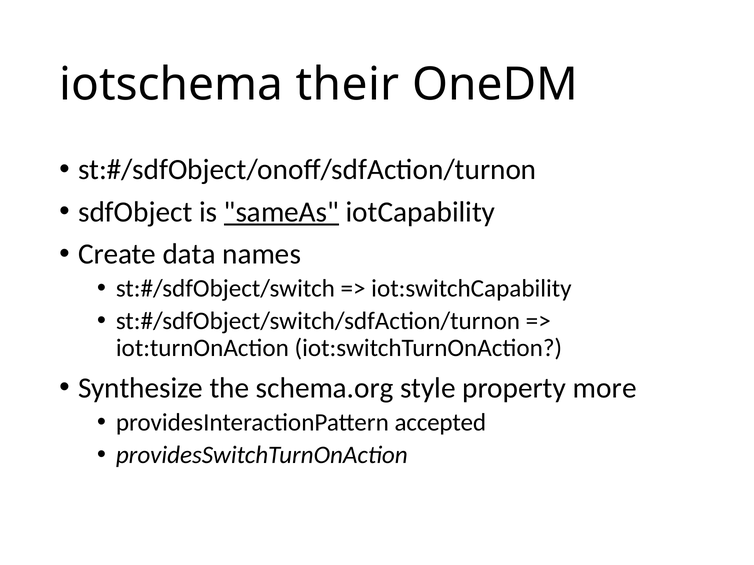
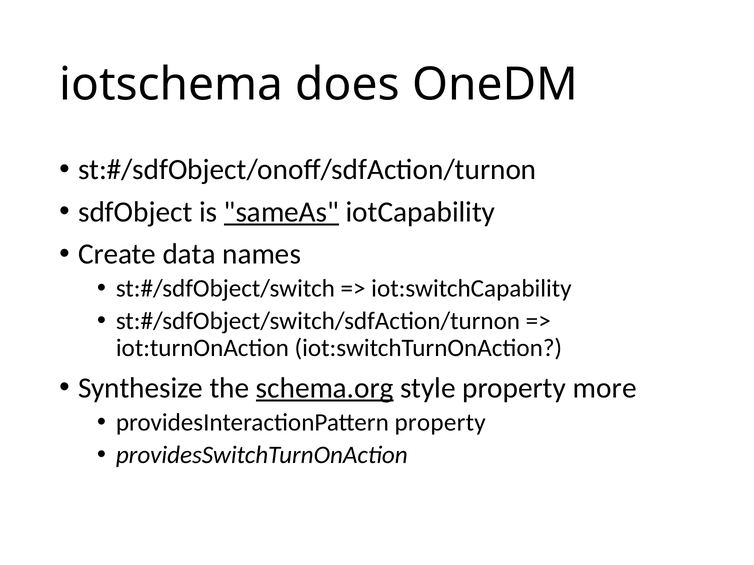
their: their -> does (348, 84)
schema.org underline: none -> present (325, 388)
providesInteractionPattern accepted: accepted -> property (440, 423)
